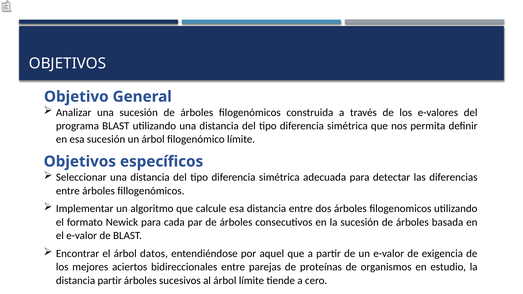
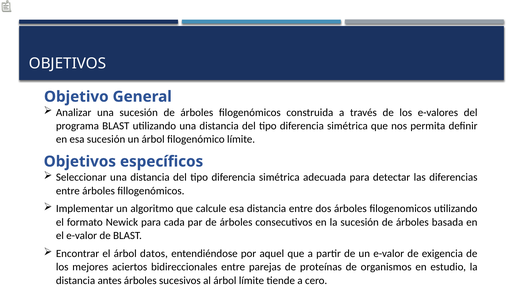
distancia partir: partir -> antes (110, 281)
